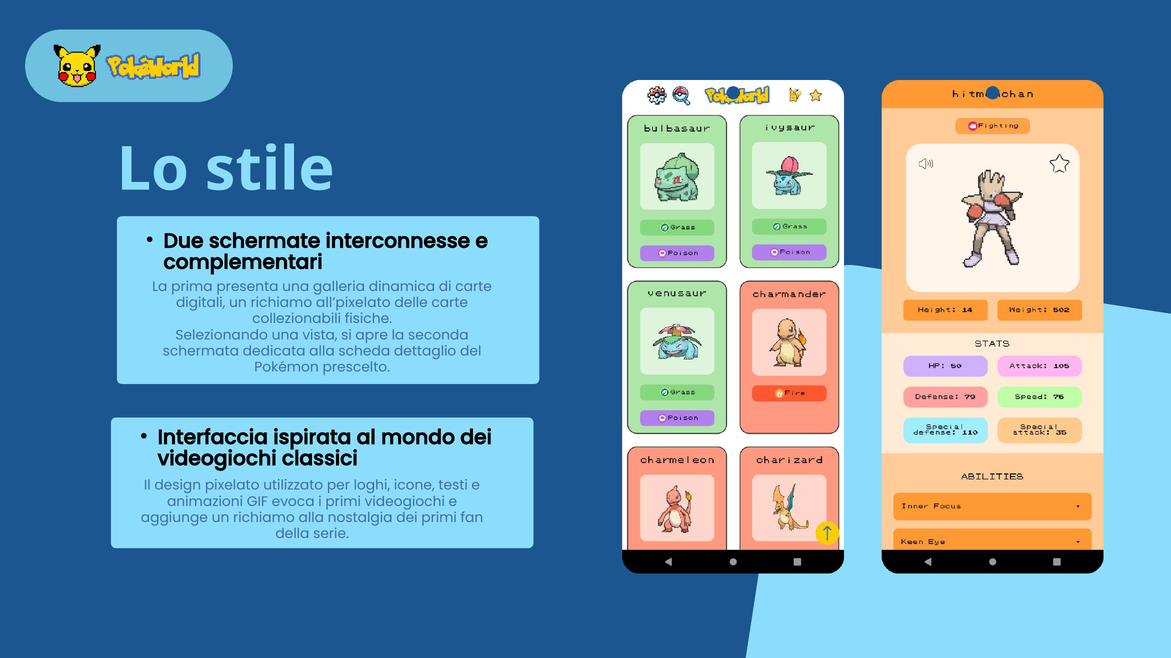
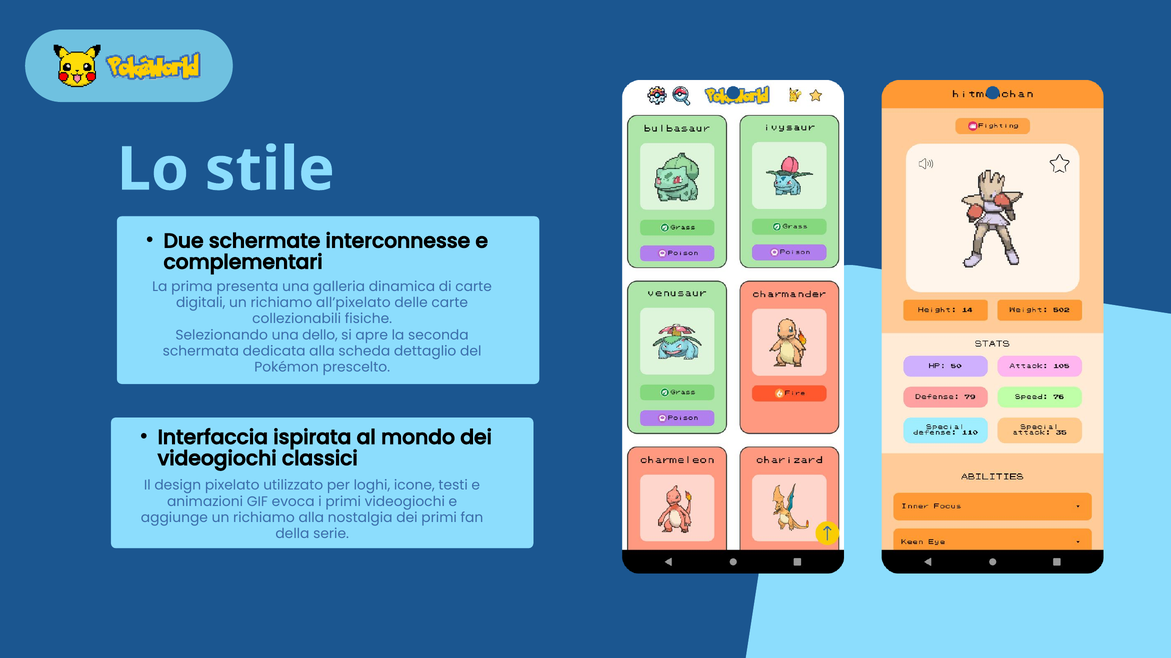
vista: vista -> dello (320, 335)
